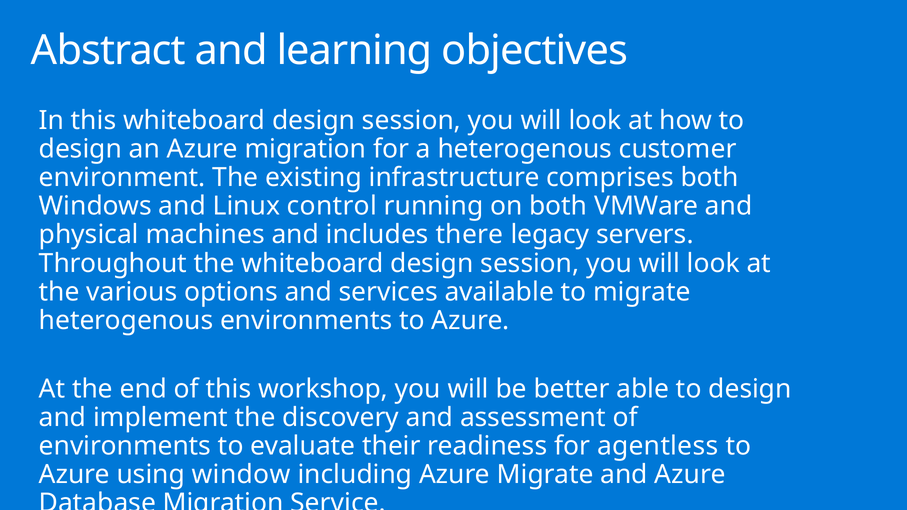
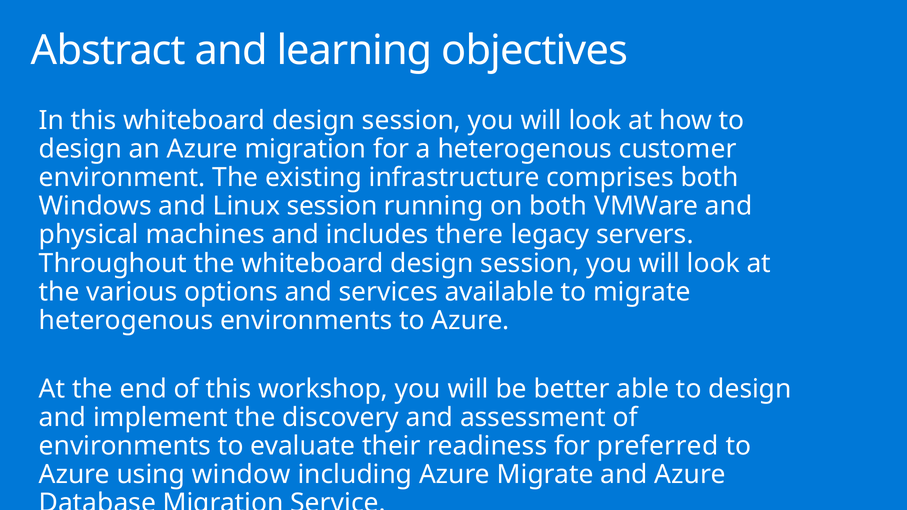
Linux control: control -> session (332, 206)
agentless: agentless -> preferred (658, 446)
